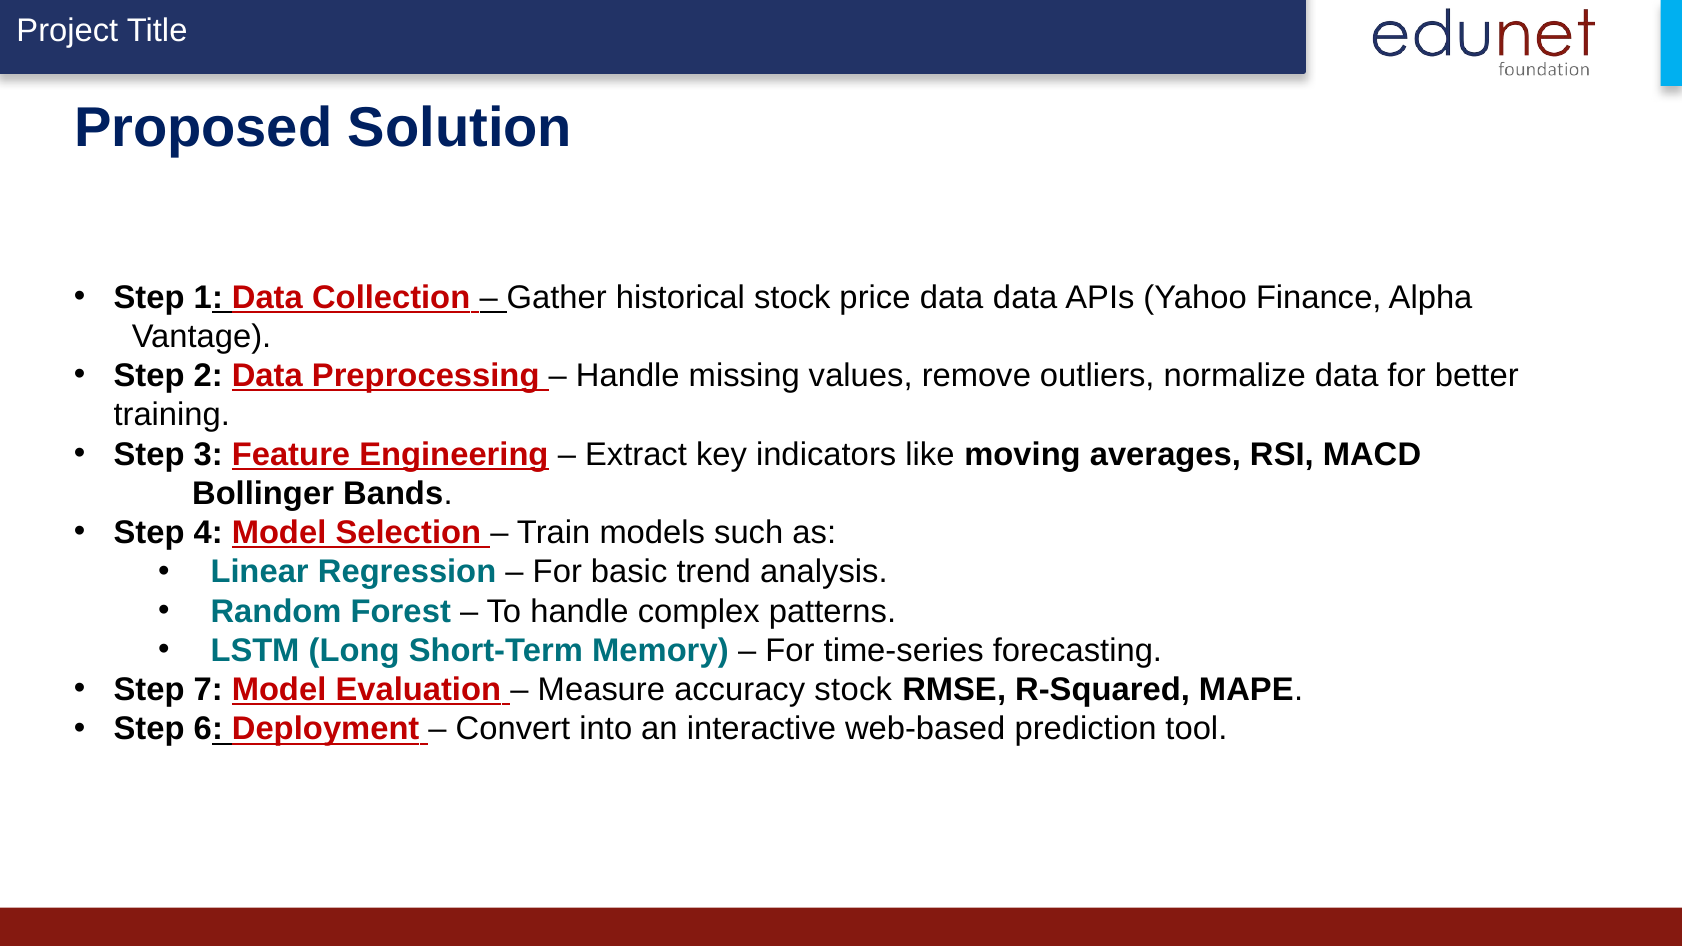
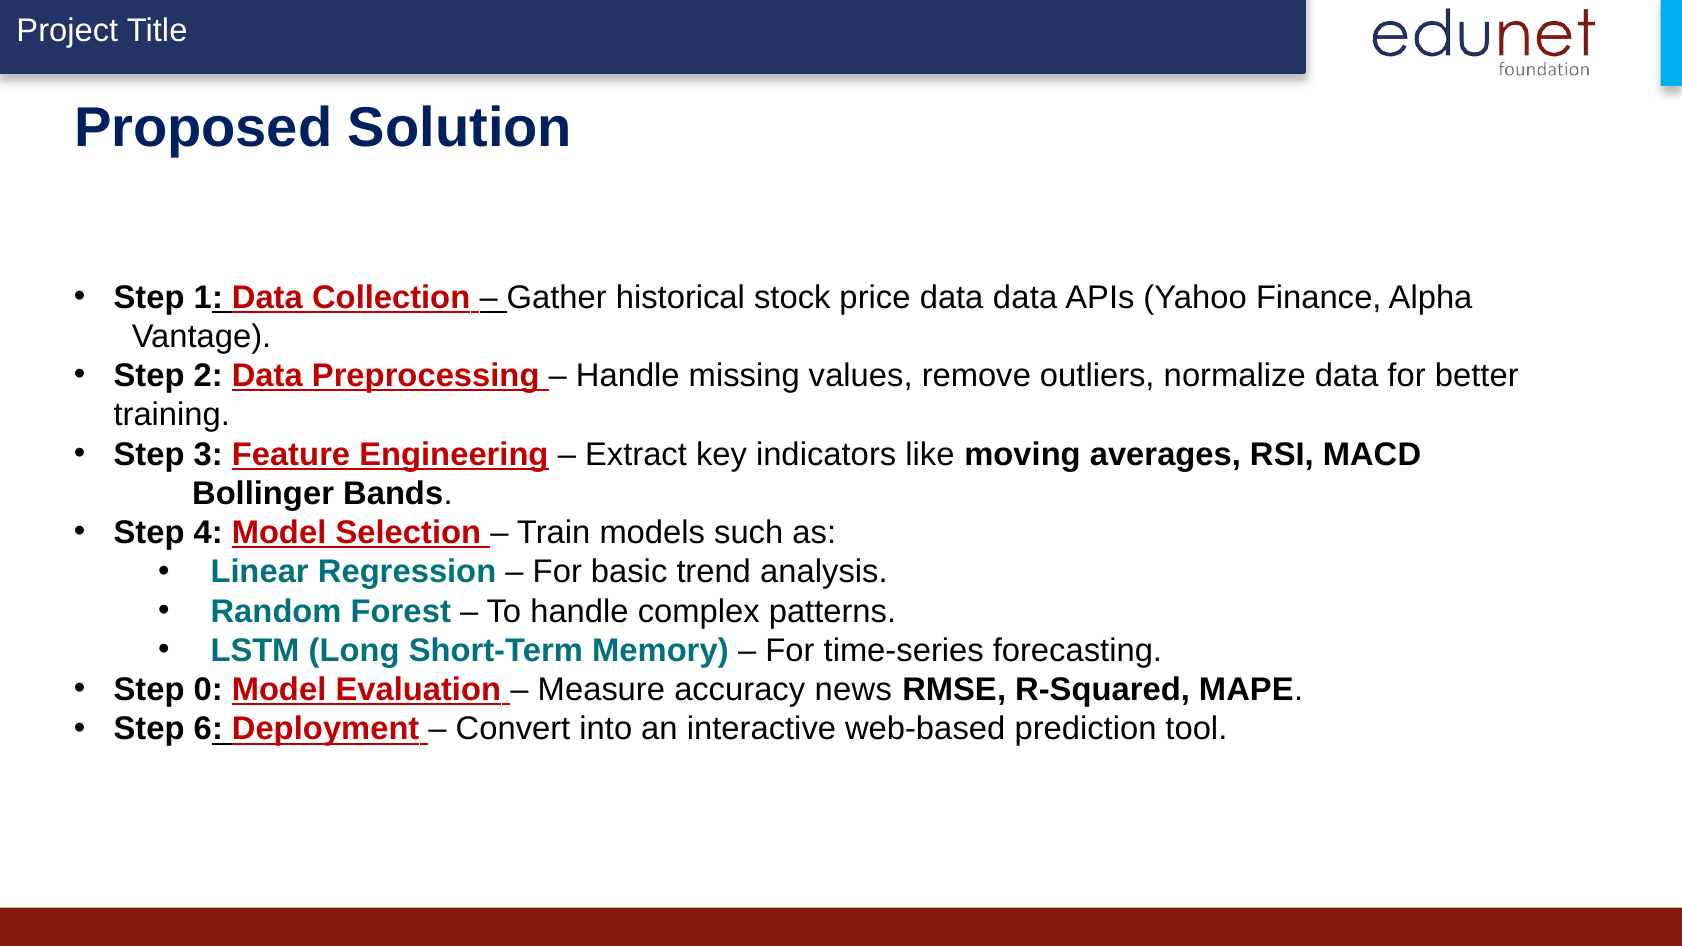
7: 7 -> 0 (208, 690)
accuracy stock: stock -> news (853, 690)
